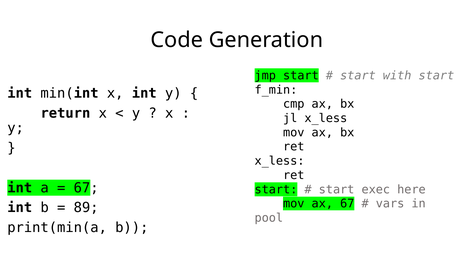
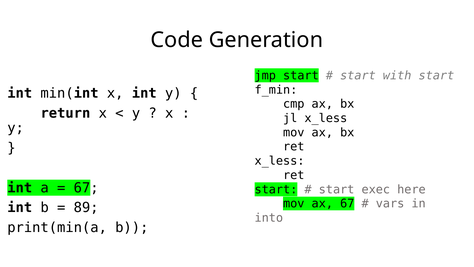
pool: pool -> into (269, 218)
